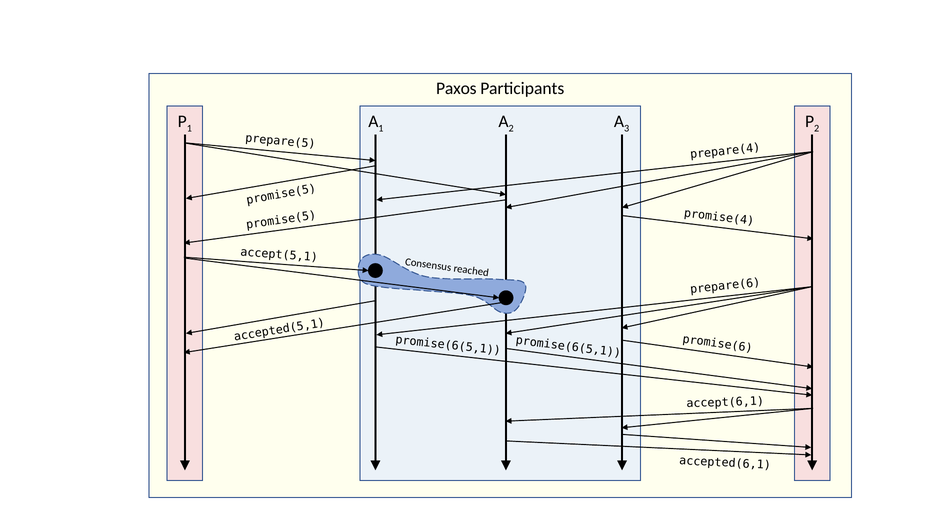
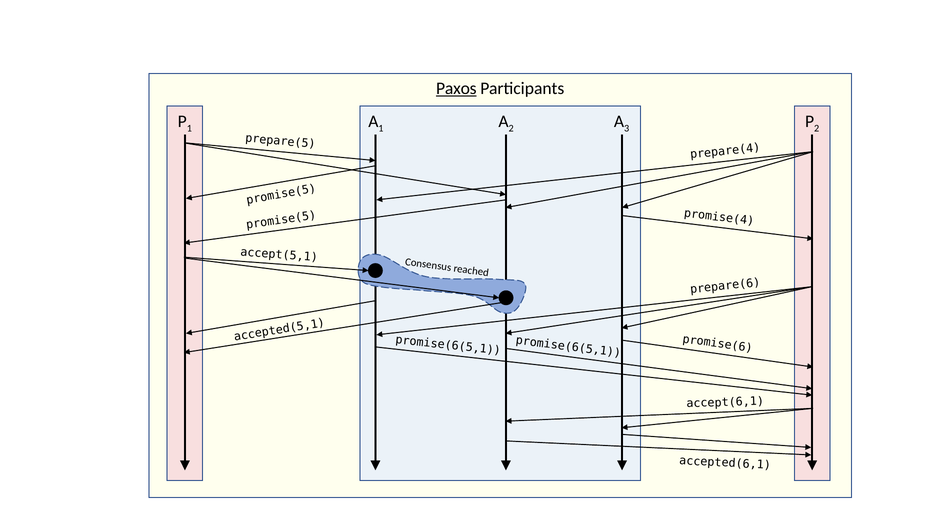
Paxos underline: none -> present (456, 89)
